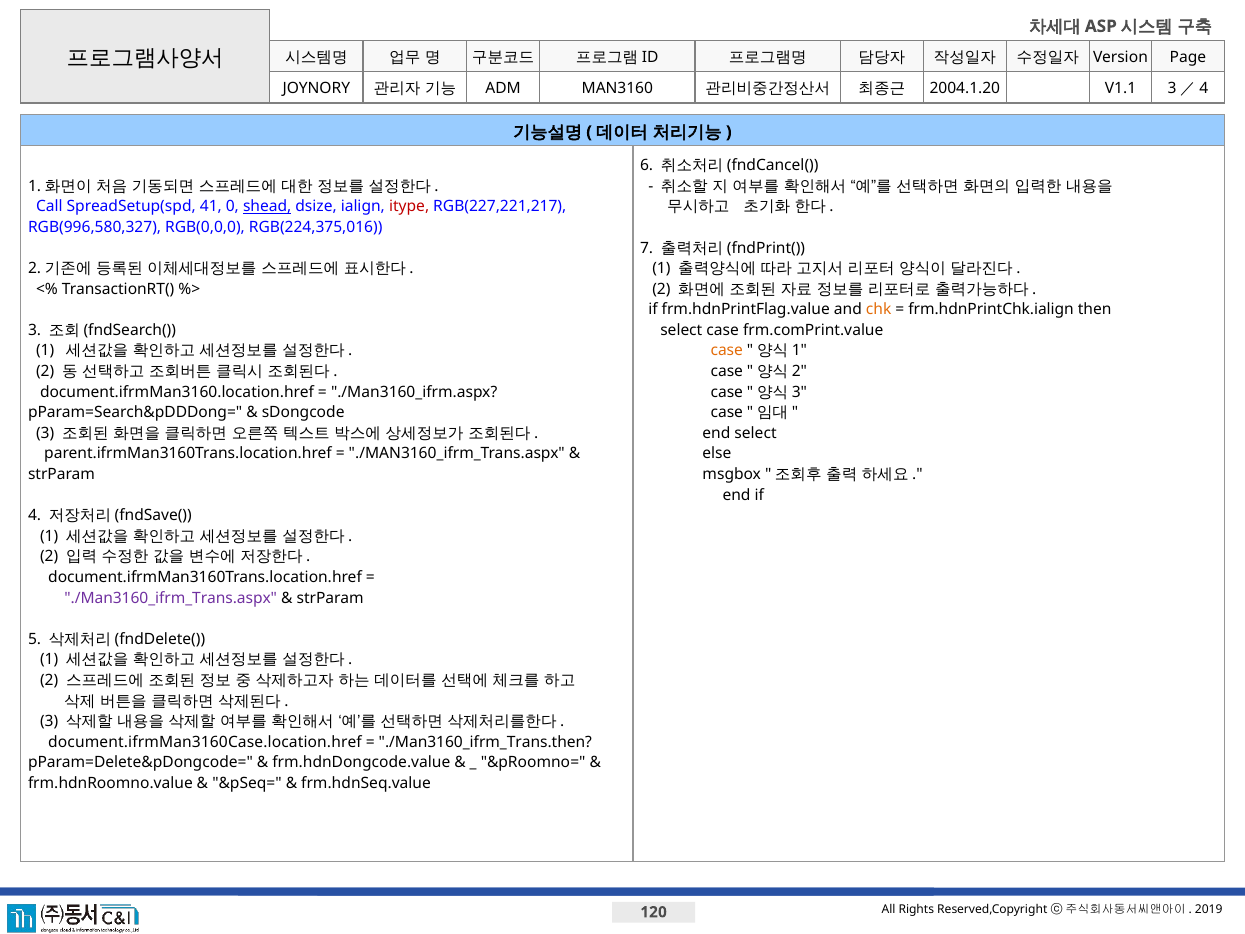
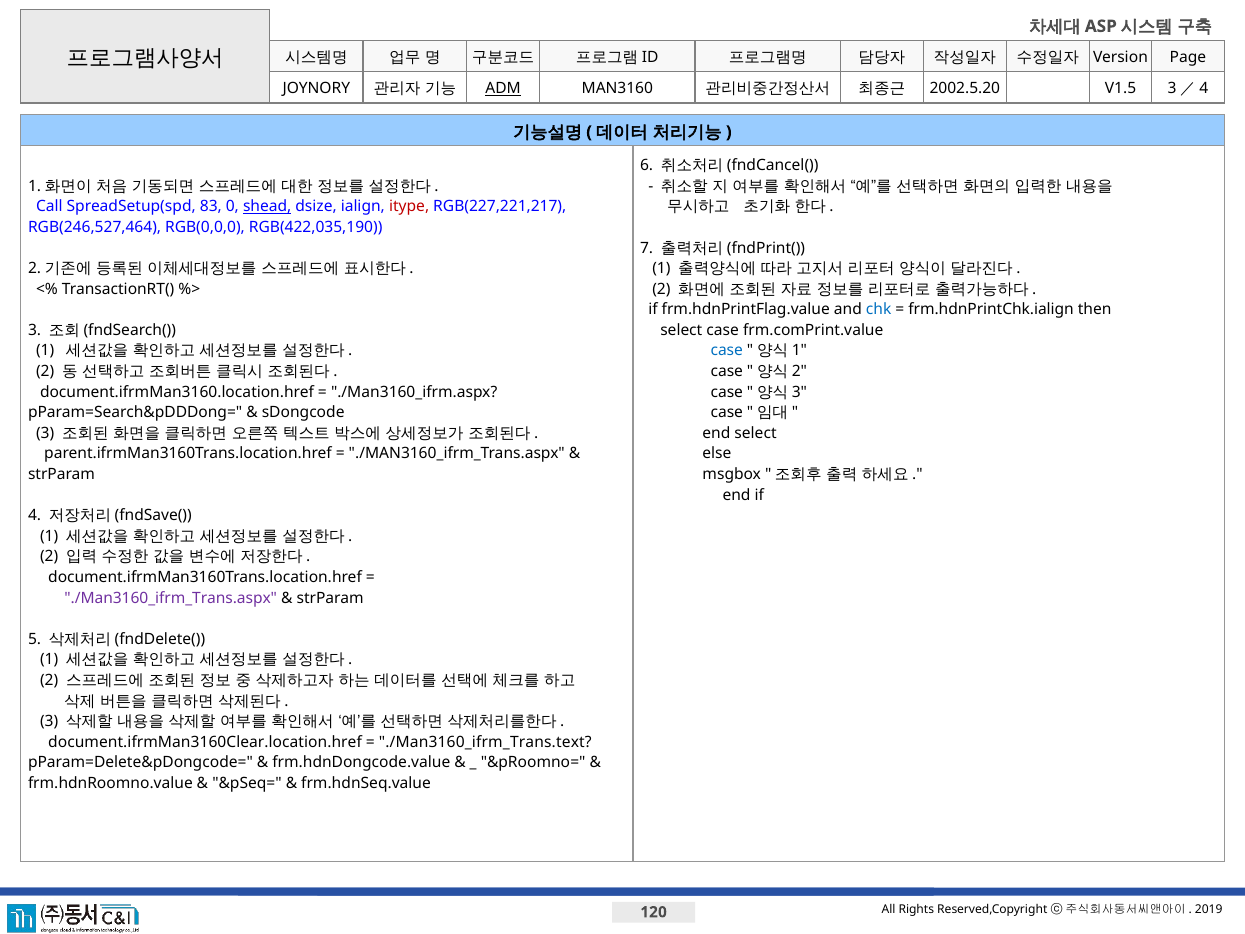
2004.1.20: 2004.1.20 -> 2002.5.20 (965, 88)
V1.1: V1.1 -> V1.5 (1121, 88)
ADM underline: none -> present (503, 88)
41: 41 -> 83 (211, 207)
RGB(996,580,327: RGB(996,580,327 -> RGB(246,527,464 (95, 227)
RGB(224,375,016: RGB(224,375,016 -> RGB(422,035,190 (316, 227)
chk colour: orange -> blue (879, 310)
case colour: orange -> blue (727, 351)
document.ifrmMan3160Case.location.href: document.ifrmMan3160Case.location.href -> document.ifrmMan3160Clear.location.href (205, 742)
./Man3160_ifrm_Trans.then: ./Man3160_ifrm_Trans.then -> ./Man3160_ifrm_Trans.text (485, 742)
